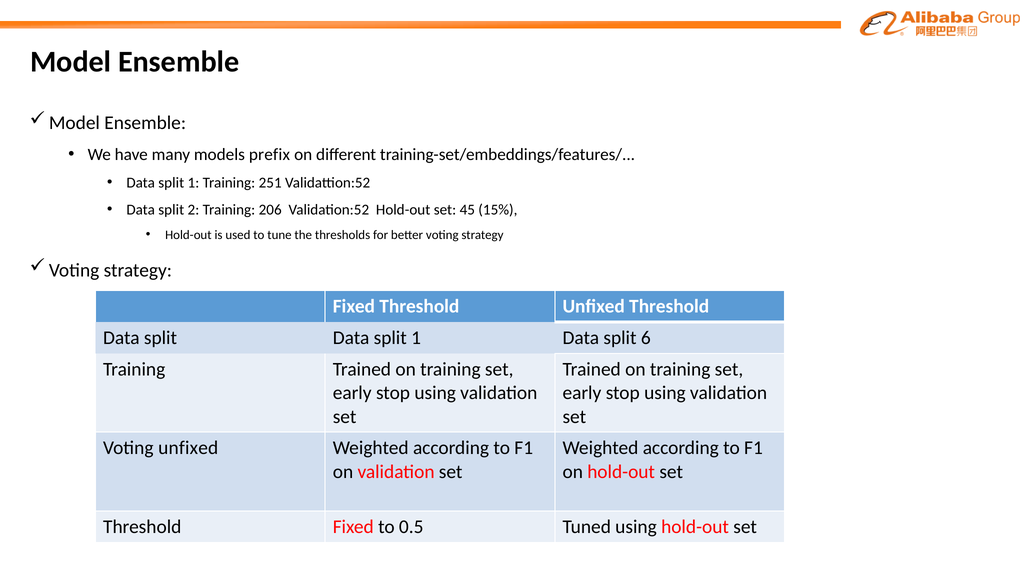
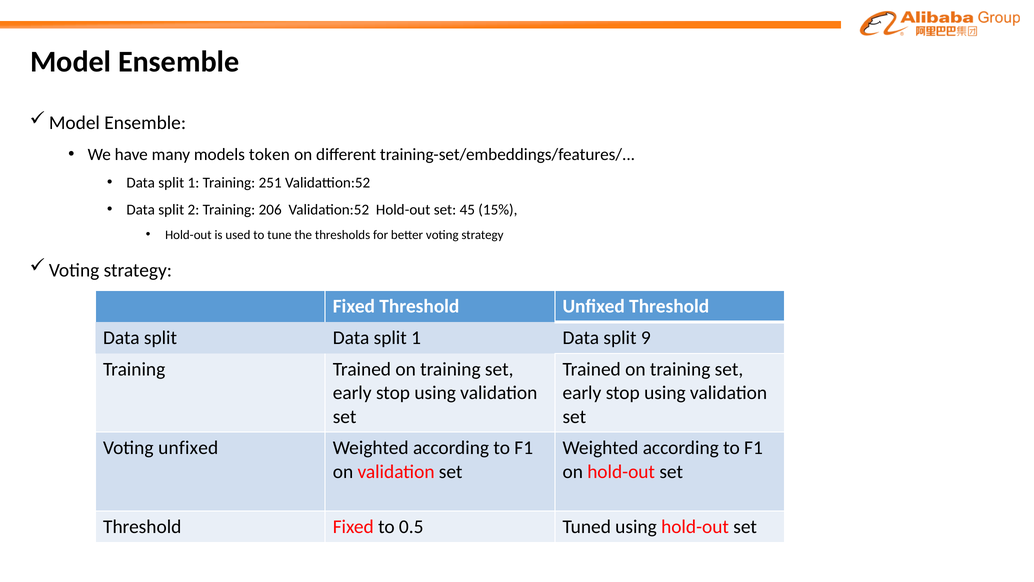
prefix: prefix -> token (269, 154)
6: 6 -> 9 (646, 338)
